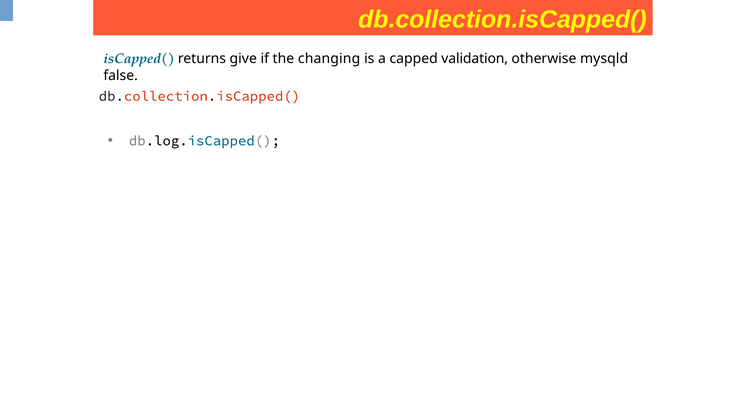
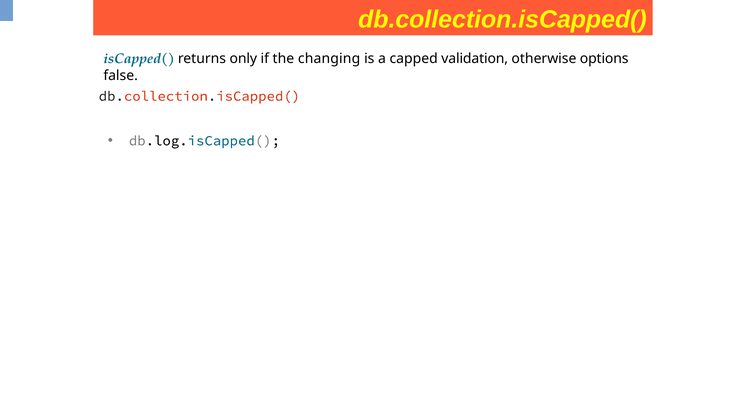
give: give -> only (243, 59)
mysqld: mysqld -> options (604, 59)
